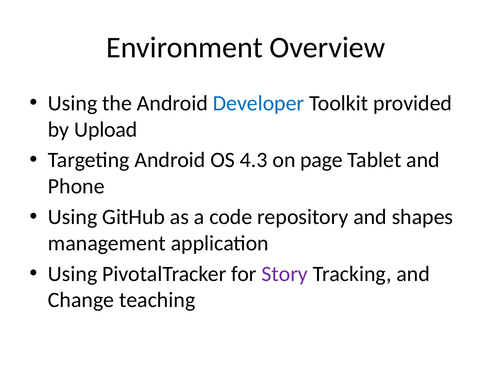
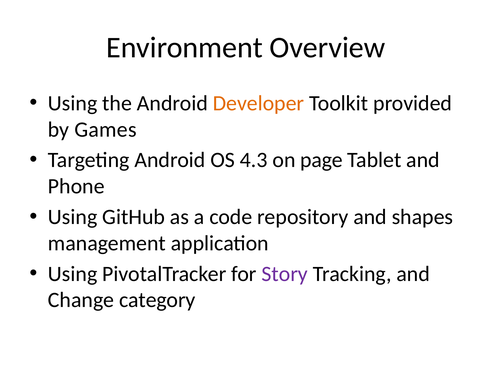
Developer colour: blue -> orange (259, 103)
Upload: Upload -> Games (106, 129)
teaching: teaching -> category (157, 300)
